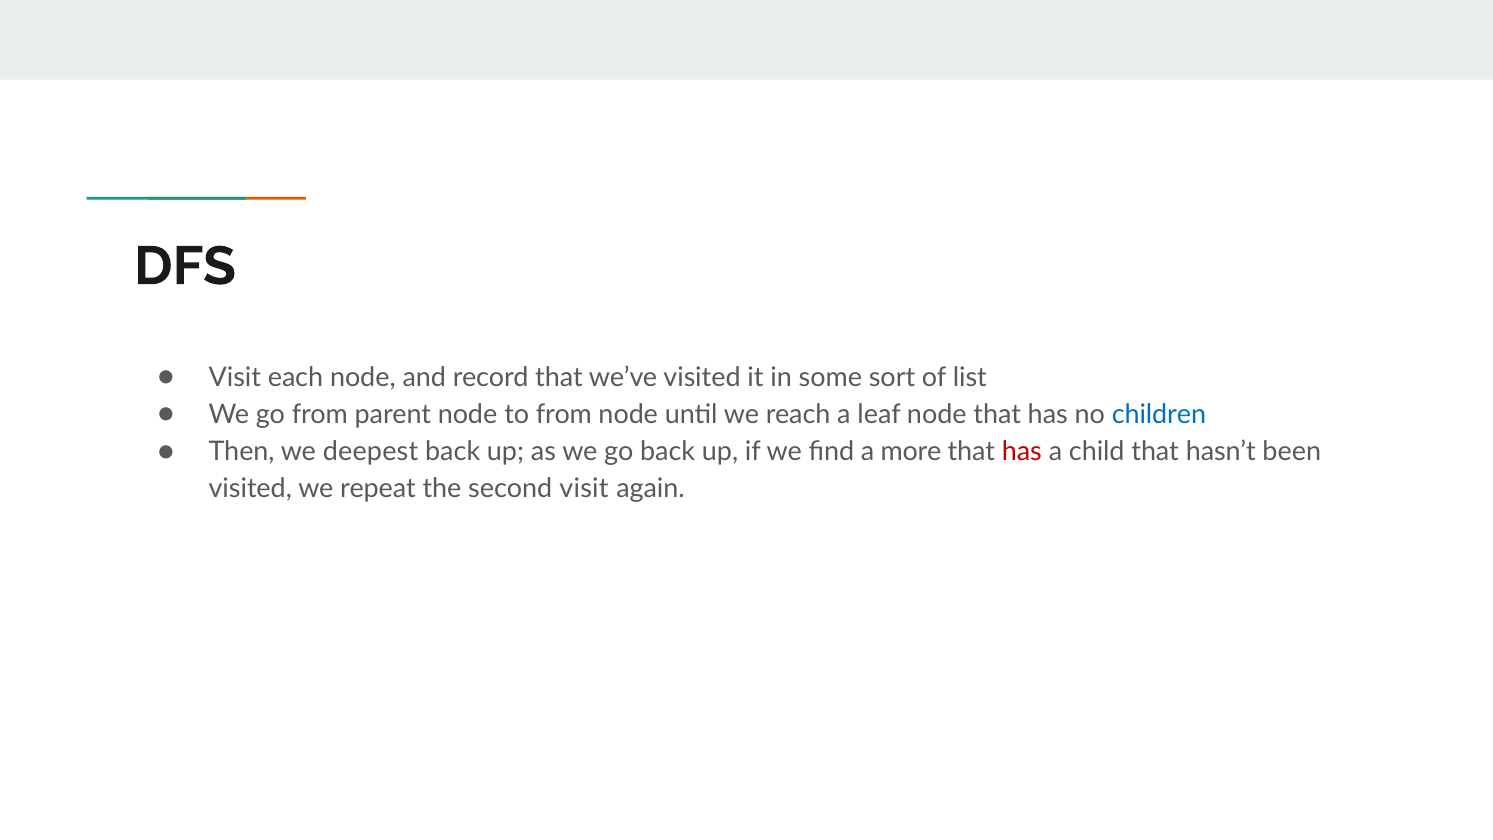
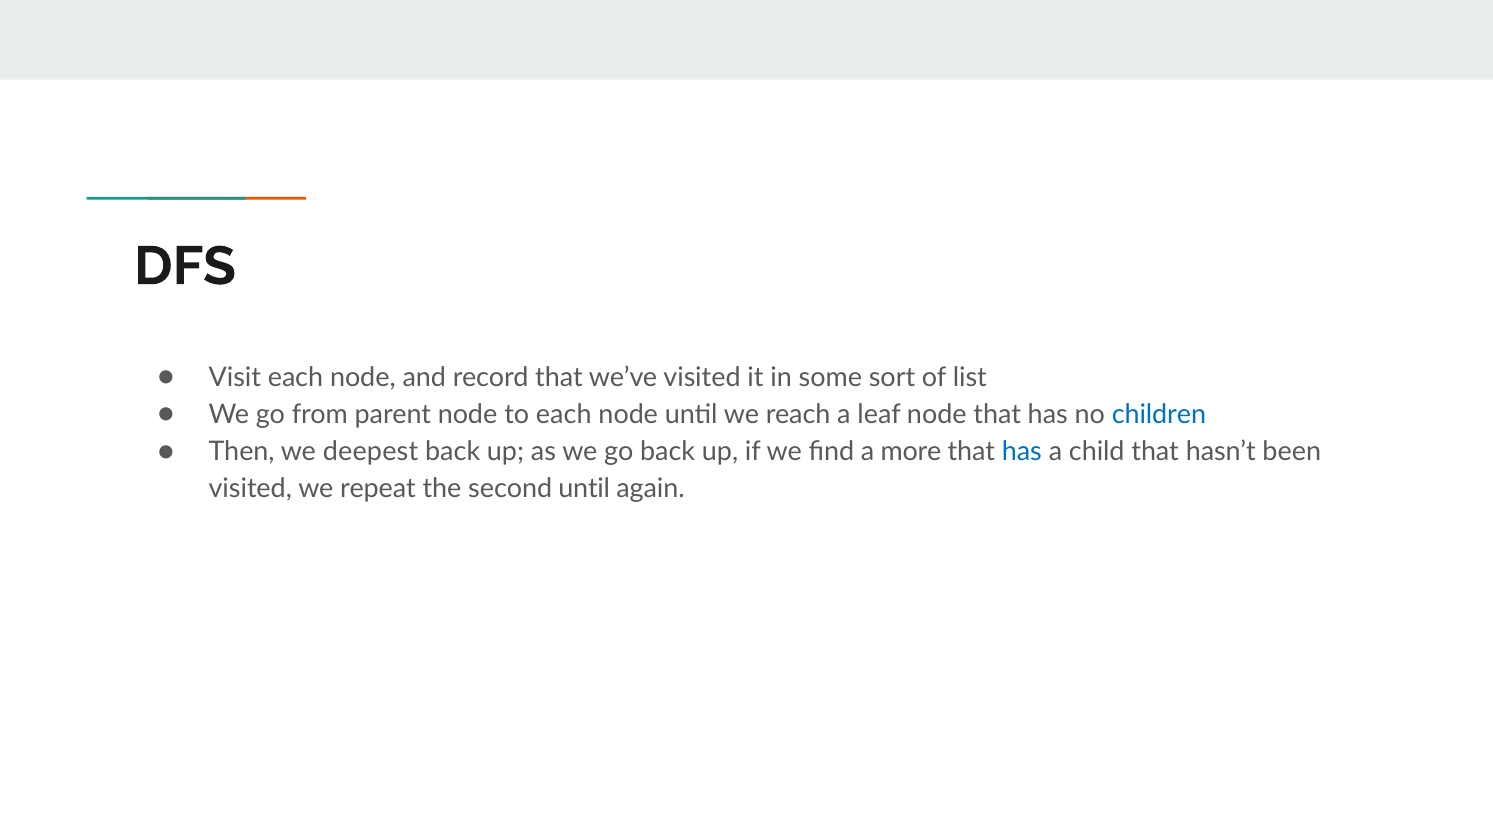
to from: from -> each (564, 414)
has colour: red -> blue (1022, 452)
second visit: visit -> until (584, 489)
